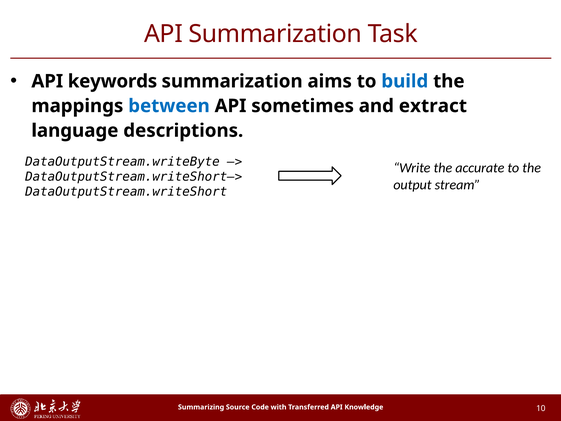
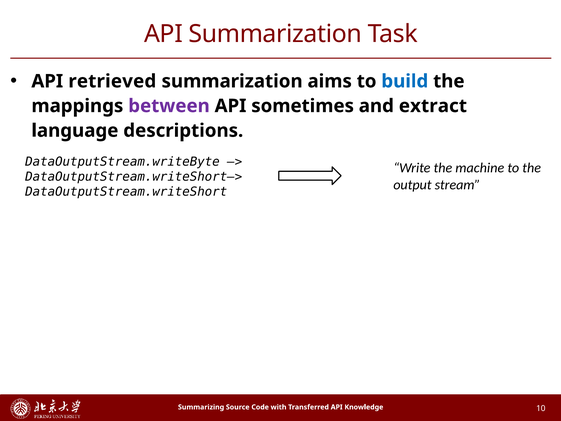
keywords: keywords -> retrieved (112, 81)
between colour: blue -> purple (169, 106)
accurate: accurate -> machine (480, 168)
